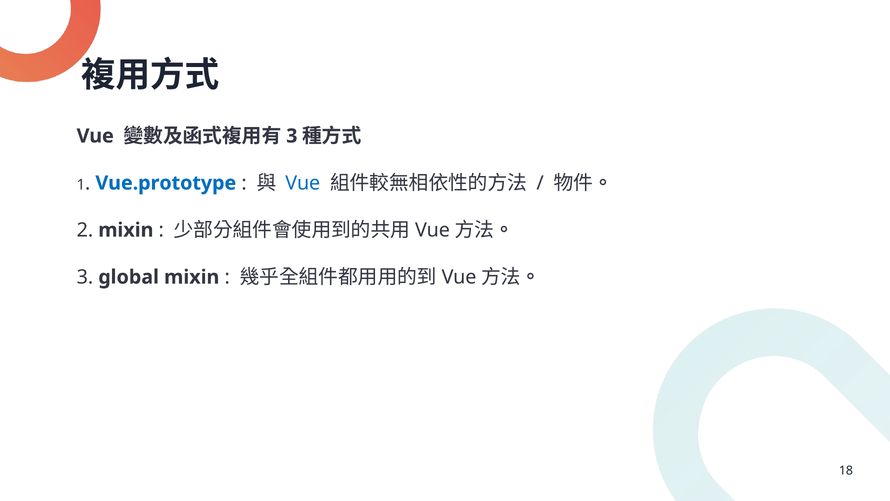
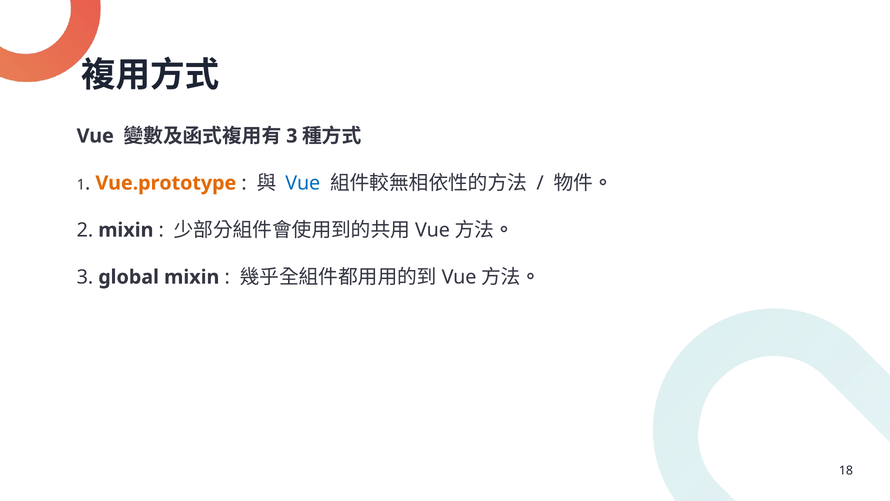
Vue.prototype colour: blue -> orange (166, 183)
